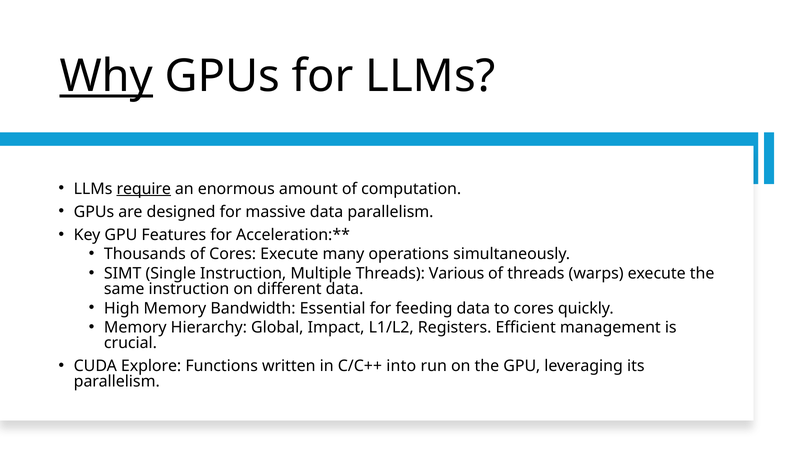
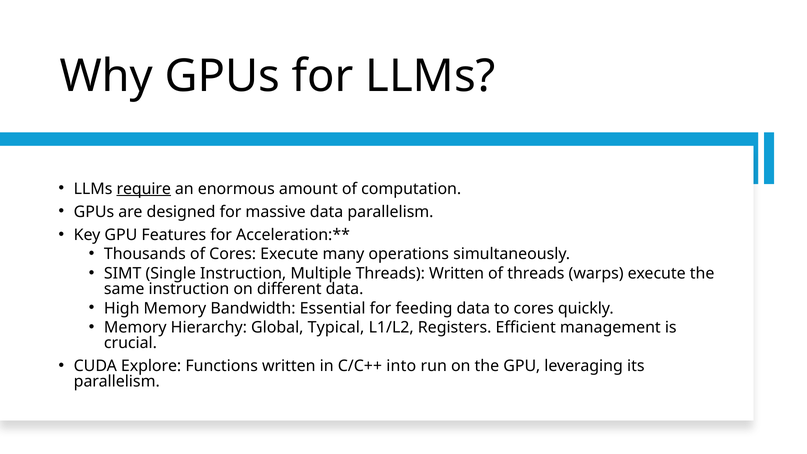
Why underline: present -> none (106, 76)
Threads Various: Various -> Written (457, 273)
Impact: Impact -> Typical (336, 327)
